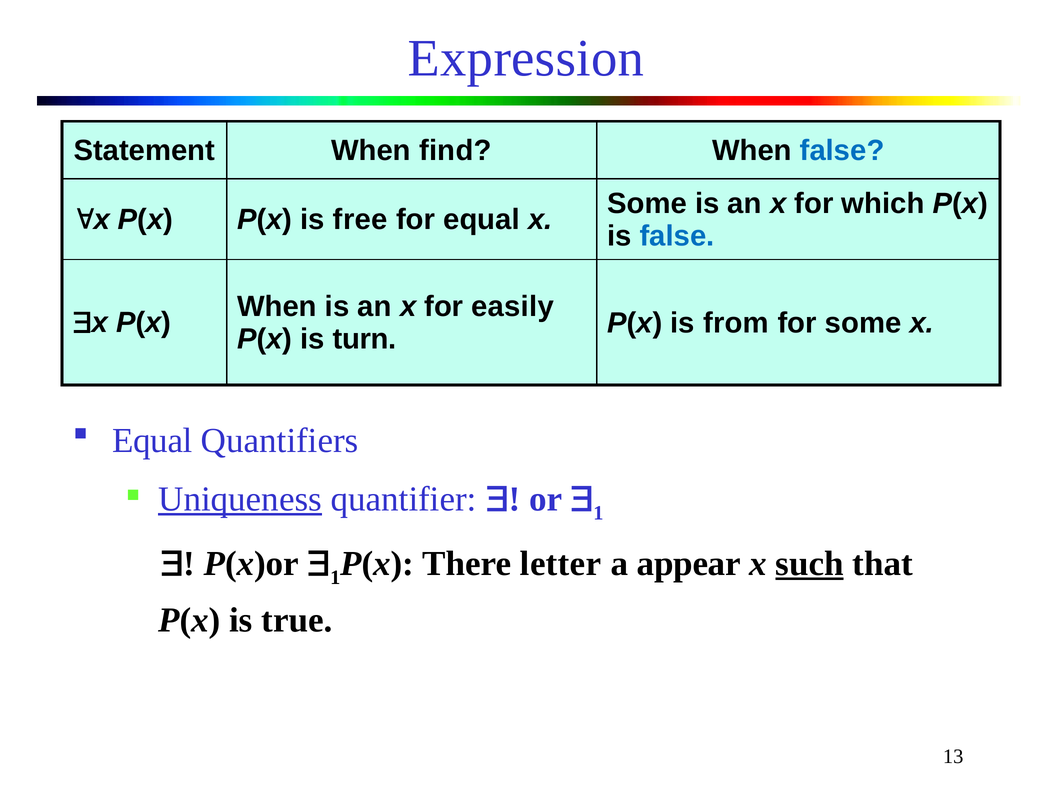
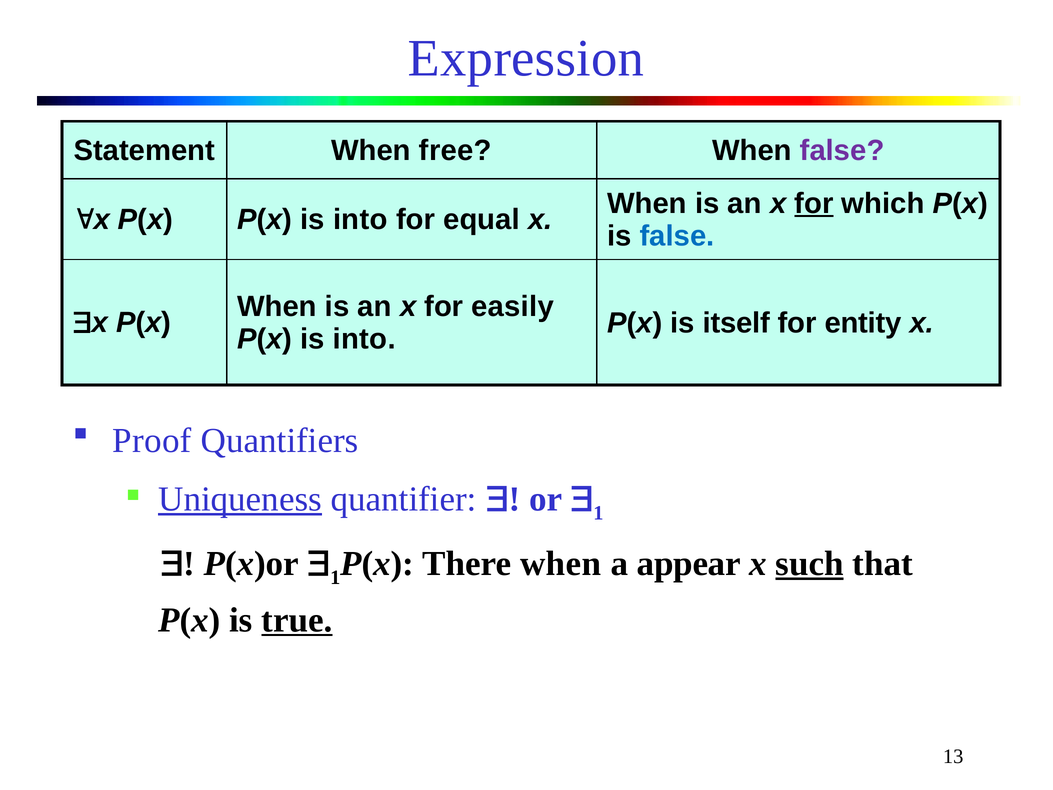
find: find -> free (455, 151)
false colour: blue -> purple (842, 151)
Some: Some -> When (647, 203)
for underline: none -> present (814, 203)
P(x P(x is free: free -> into (360, 220)
from: from -> itself (736, 323)
for some: some -> entity (863, 323)
turn: turn -> into (364, 339)
Equal: Equal -> Proof (152, 440)
There letter: letter -> when (561, 563)
true underline: none -> present (297, 620)
